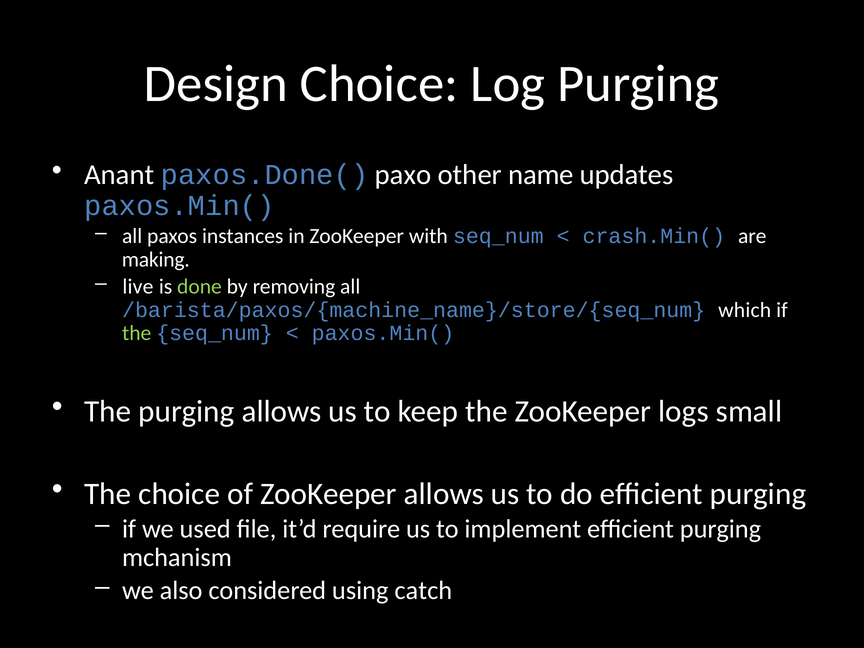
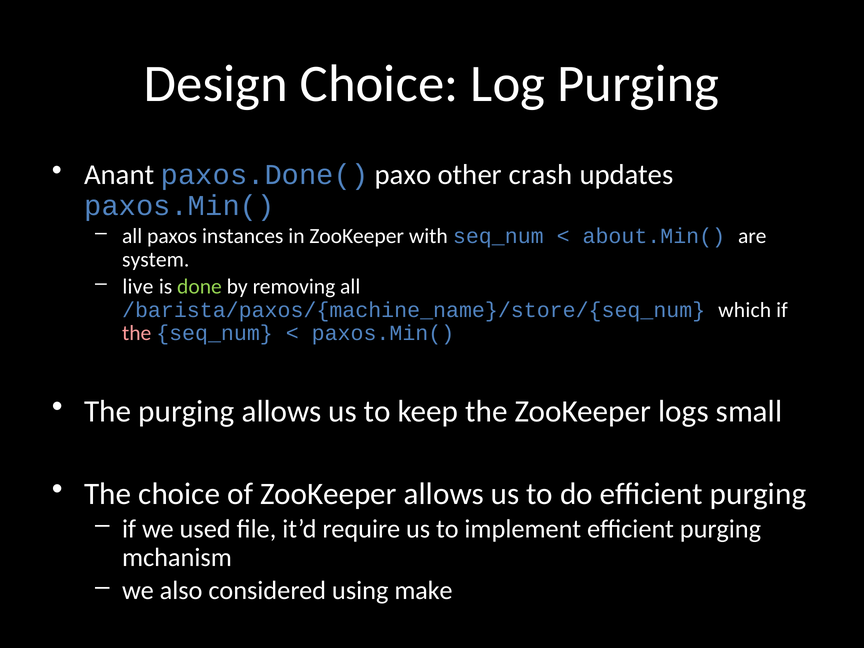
name: name -> crash (541, 175)
crash.Min(: crash.Min( -> about.Min( (654, 236)
making: making -> system (156, 259)
the colour: light green -> pink (137, 333)
catch: catch -> make (423, 591)
